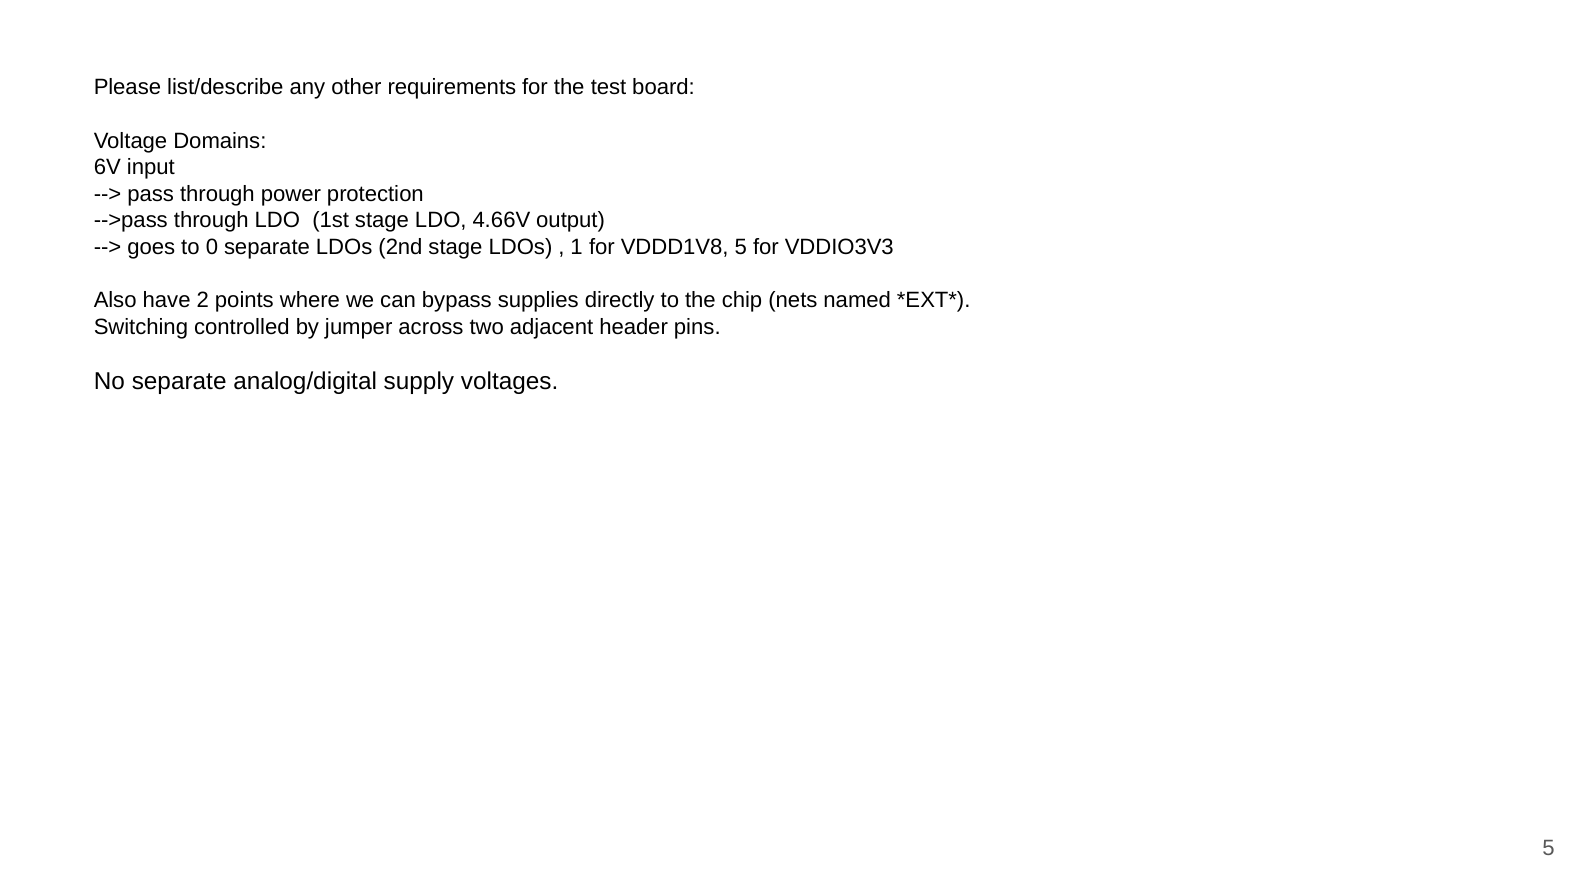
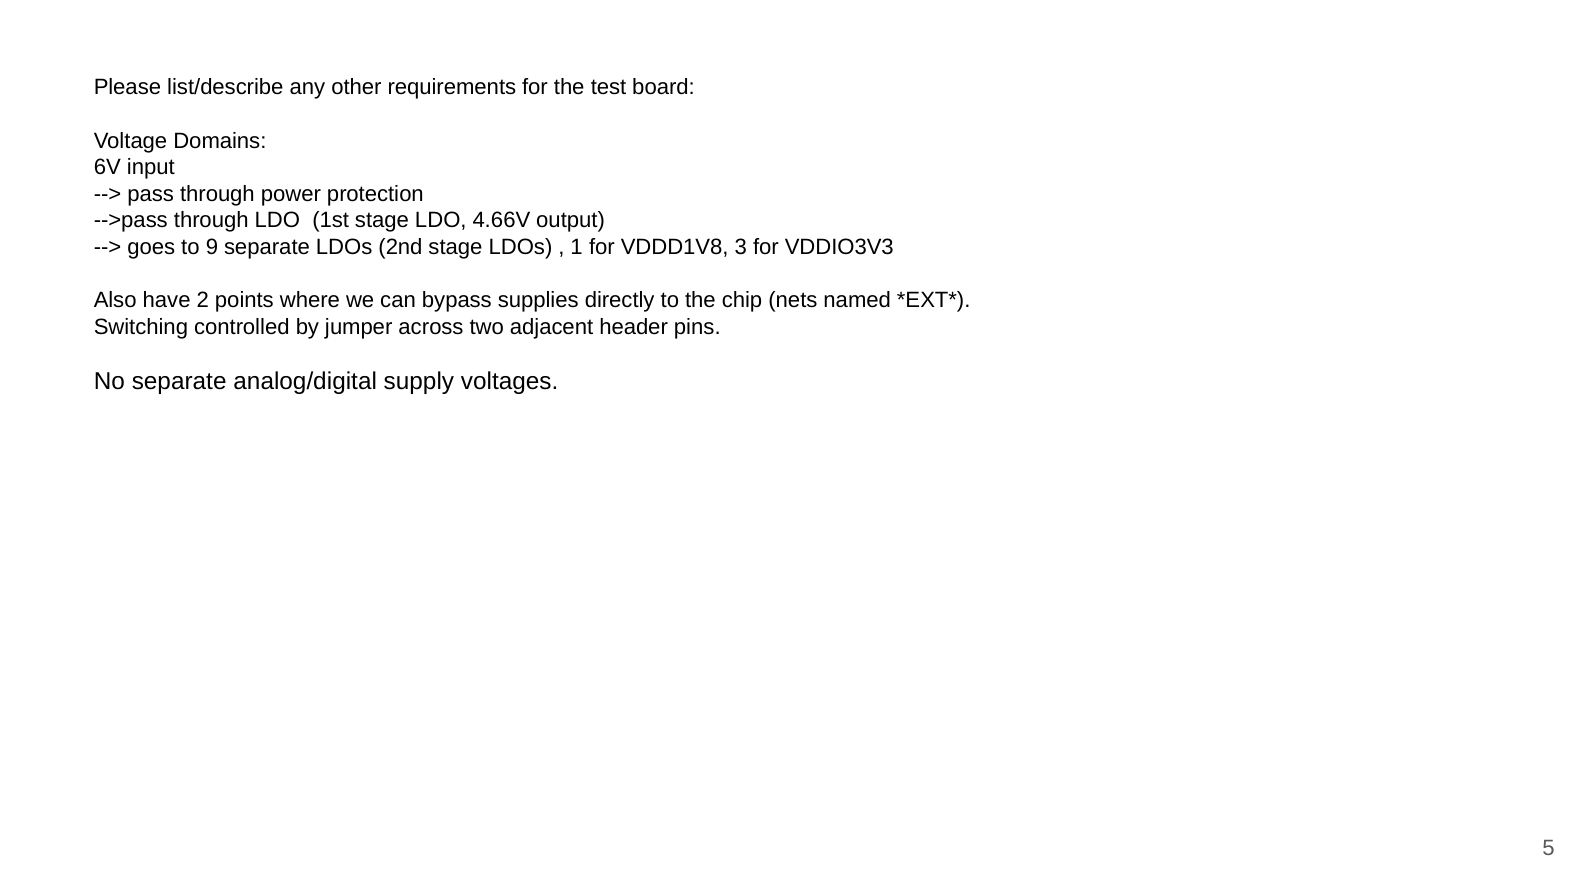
0: 0 -> 9 (212, 247)
VDDD1V8 5: 5 -> 3 (741, 247)
